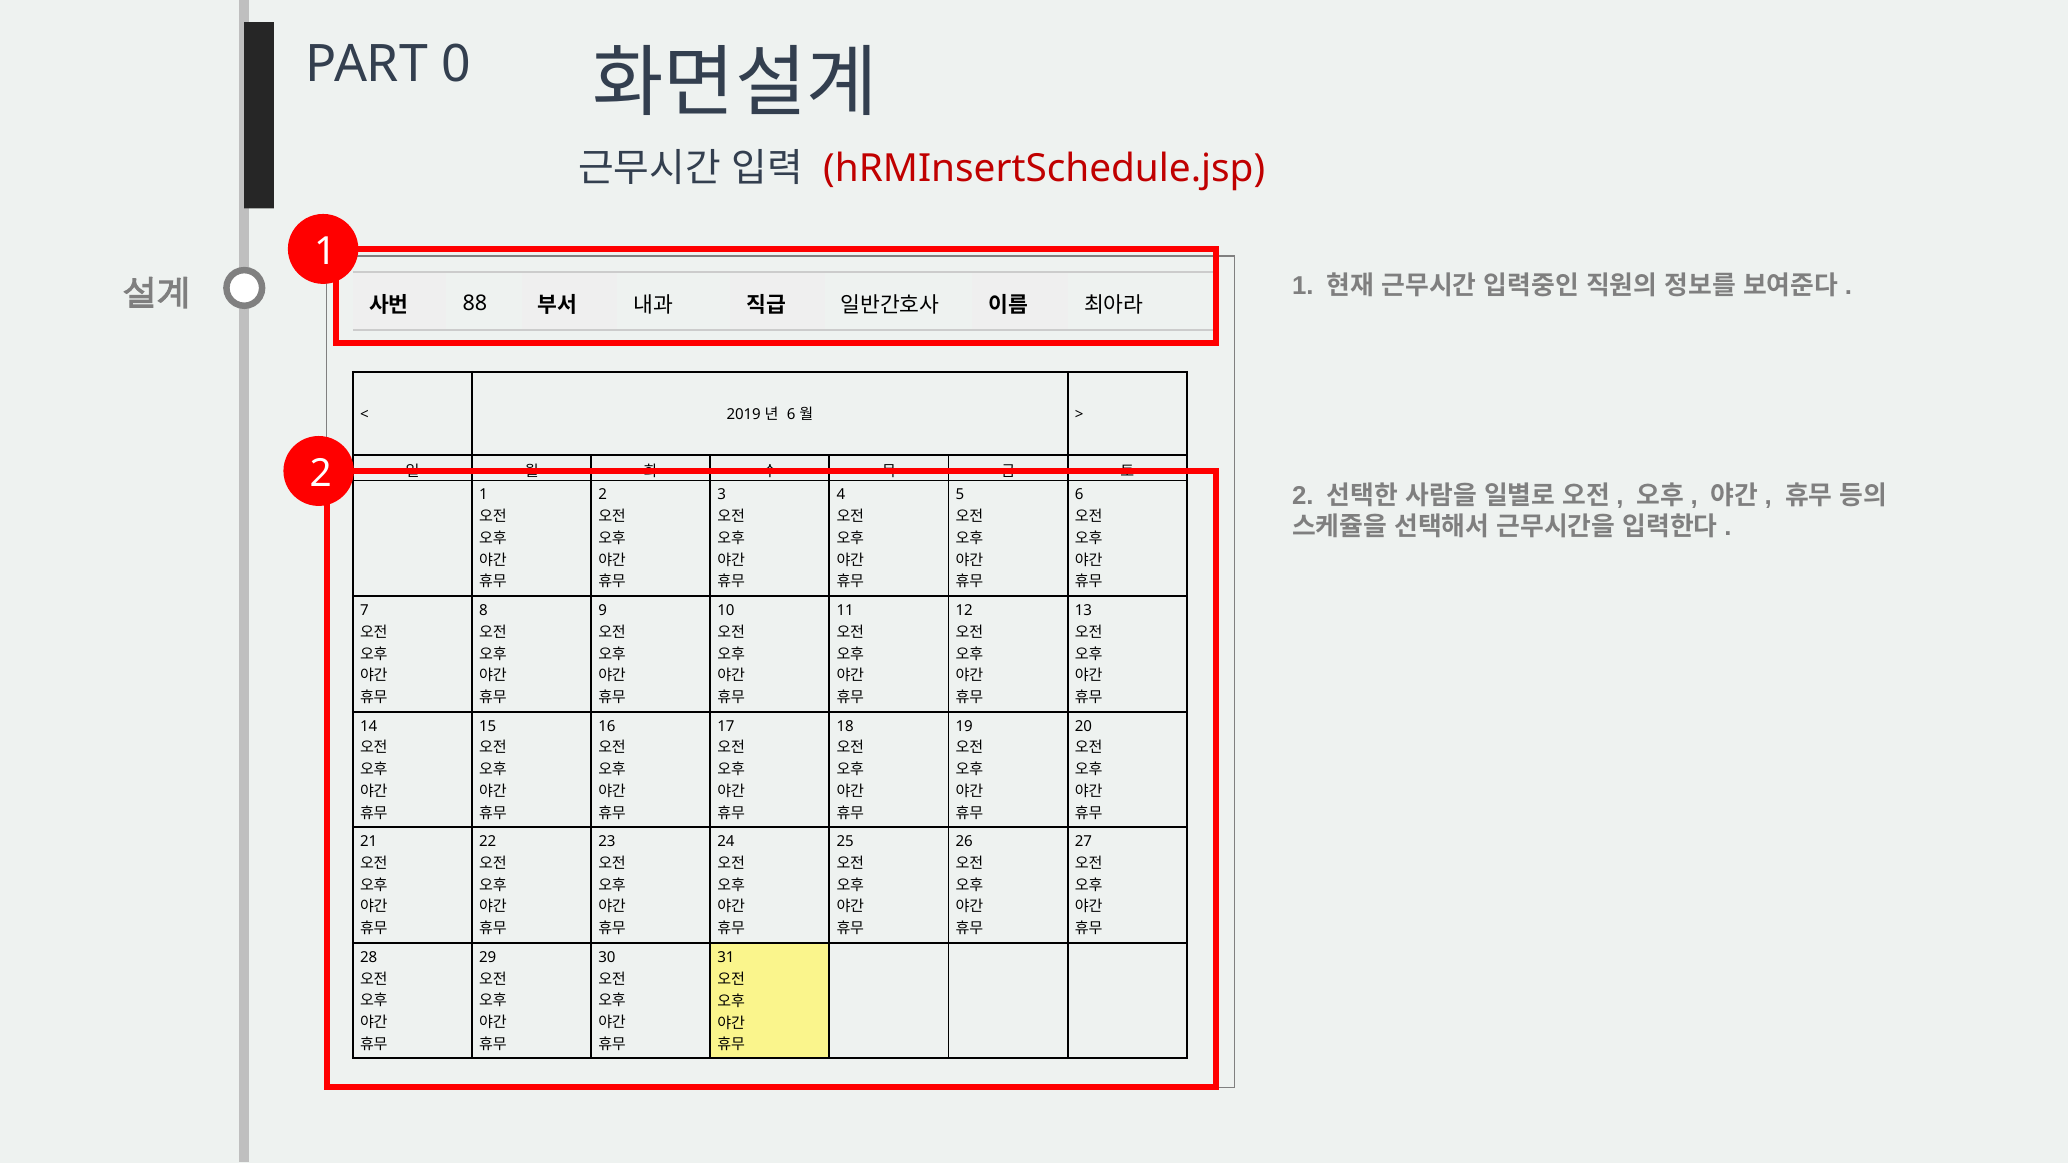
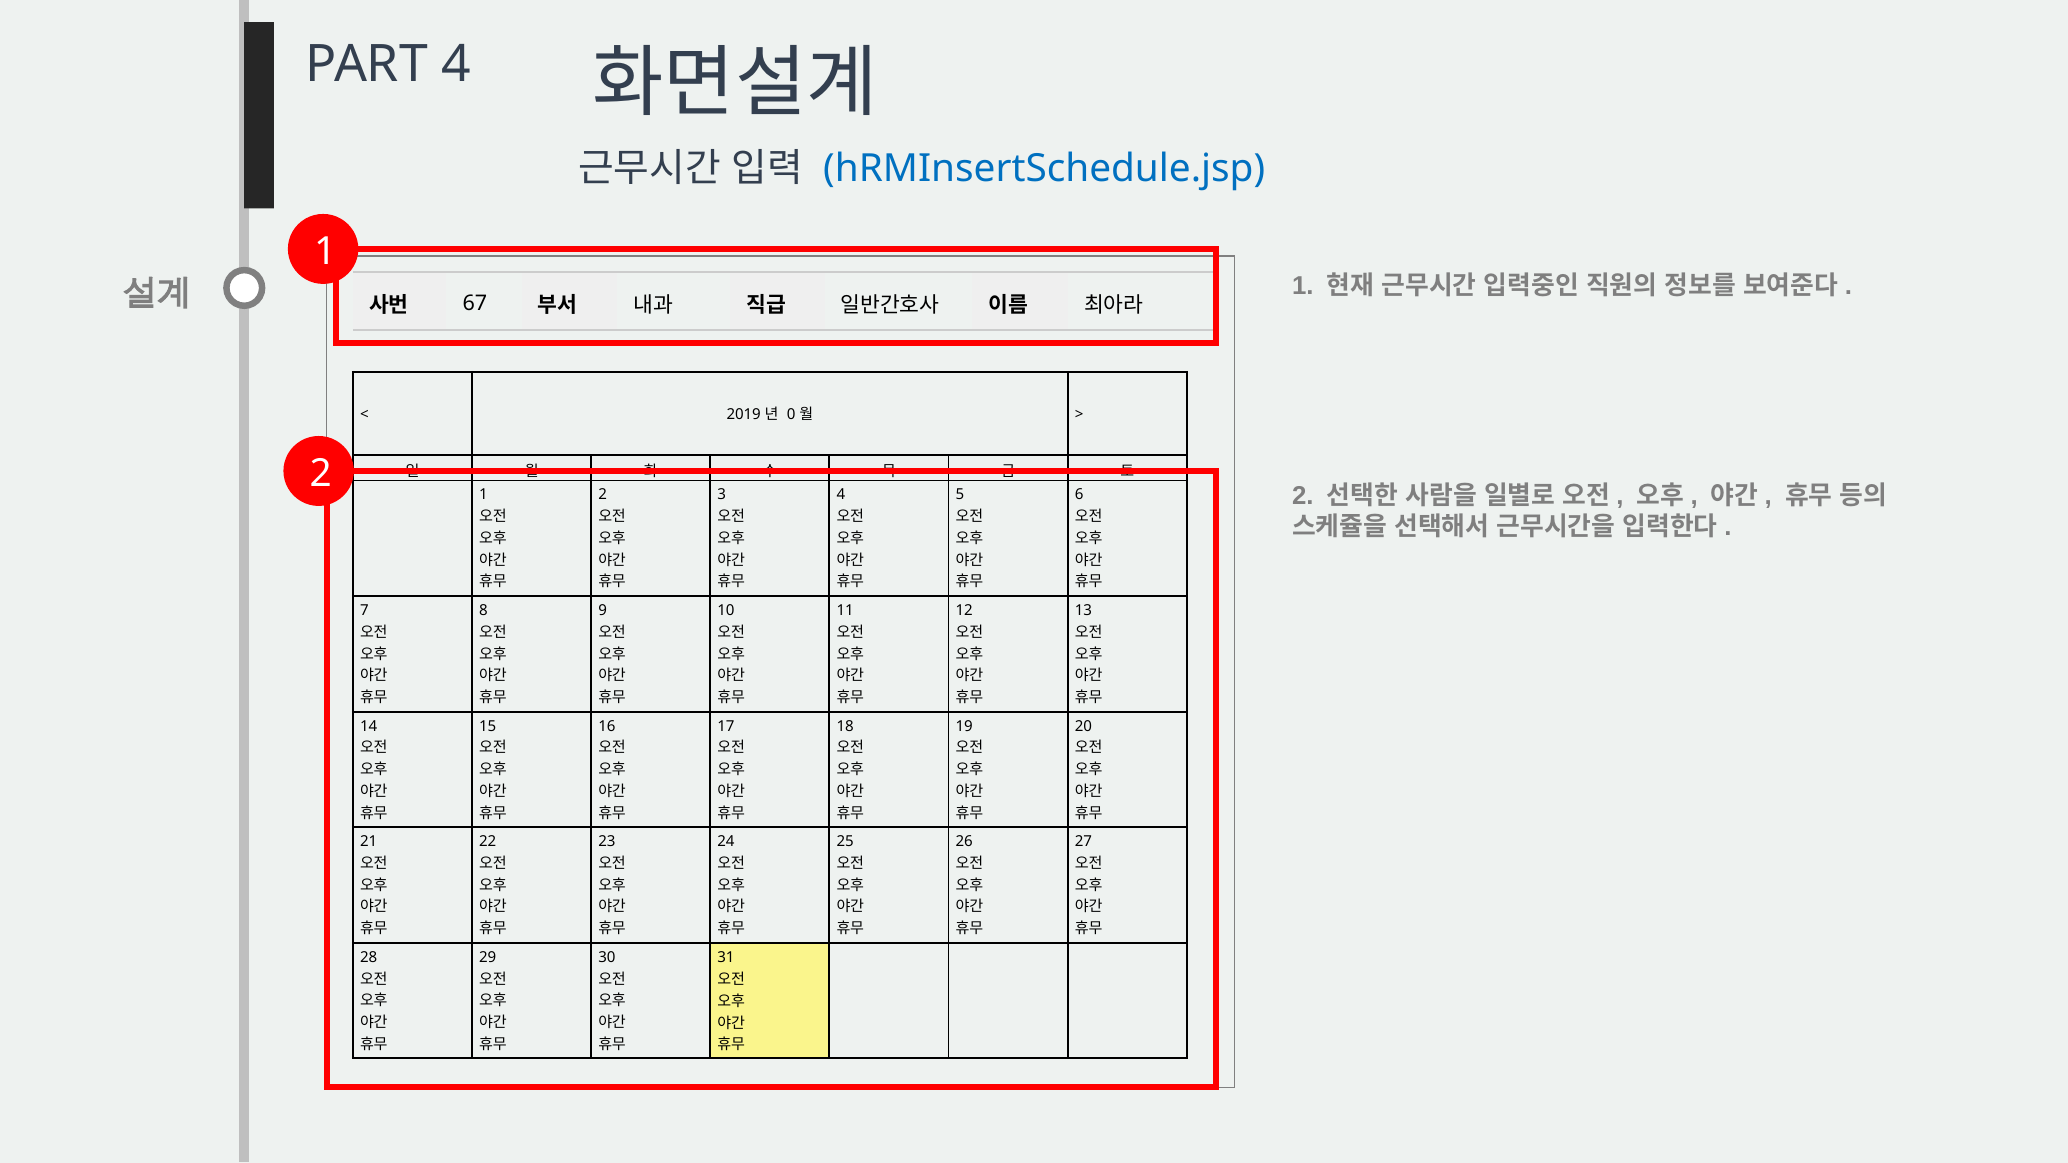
PART 0: 0 -> 4 (456, 64)
hRMInsertSchedule.jsp colour: red -> blue (1044, 169)
88: 88 -> 67 (475, 304)
6: 6 -> 0 (791, 415)
